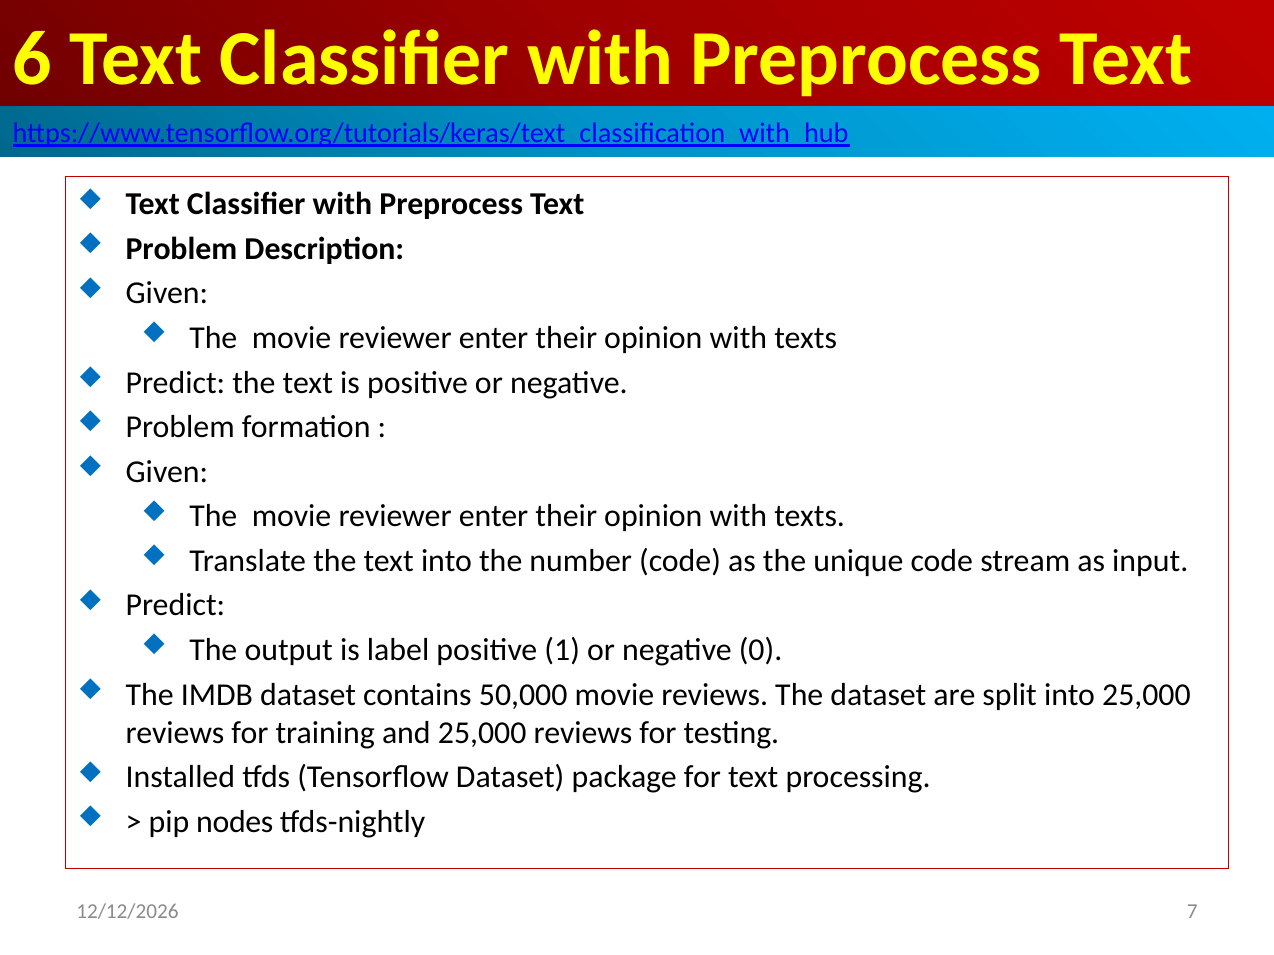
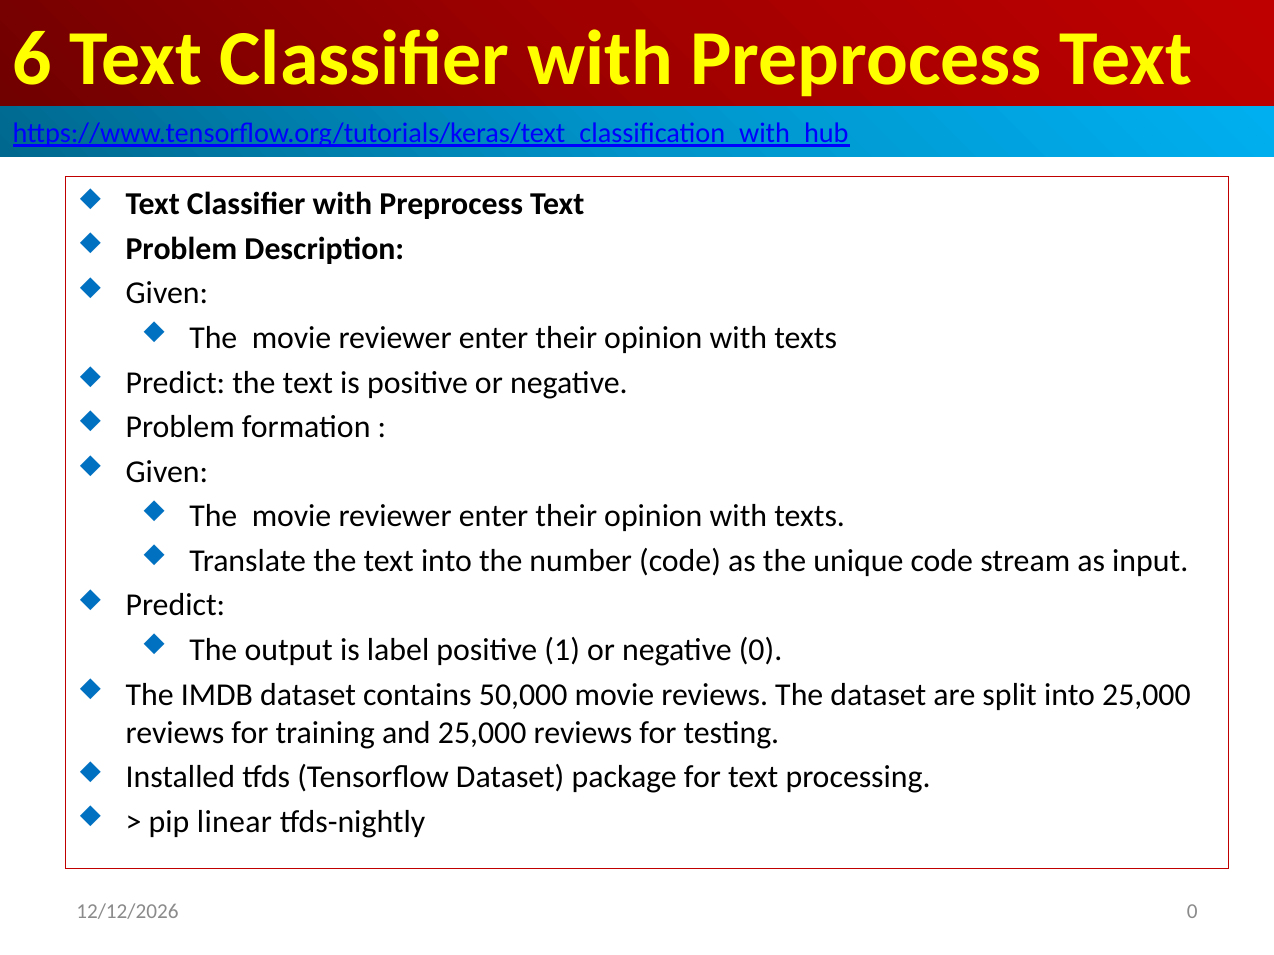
nodes: nodes -> linear (234, 822)
7: 7 -> 0 (1192, 912)
